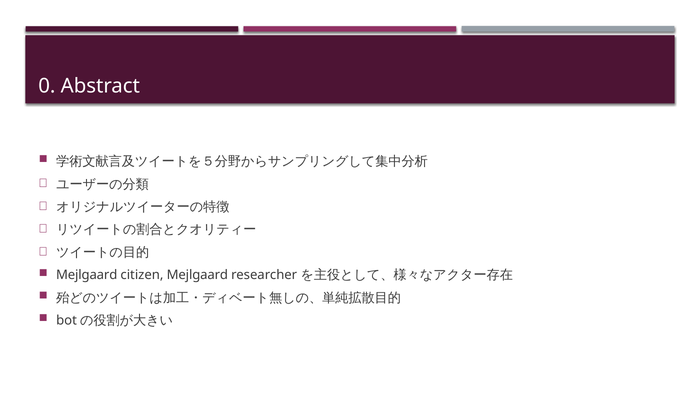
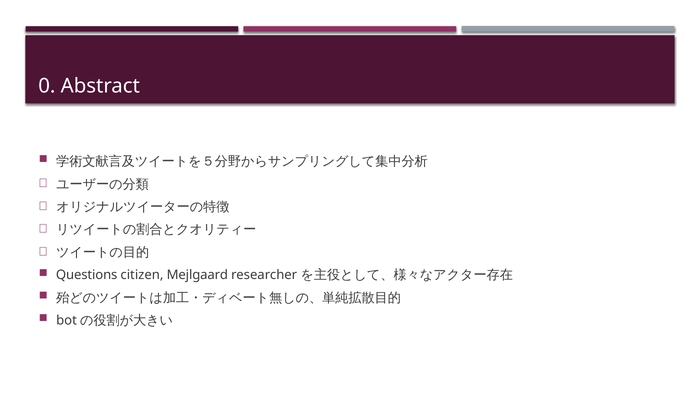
Mejlgaard: Mejlgaard -> Questions (87, 276)
